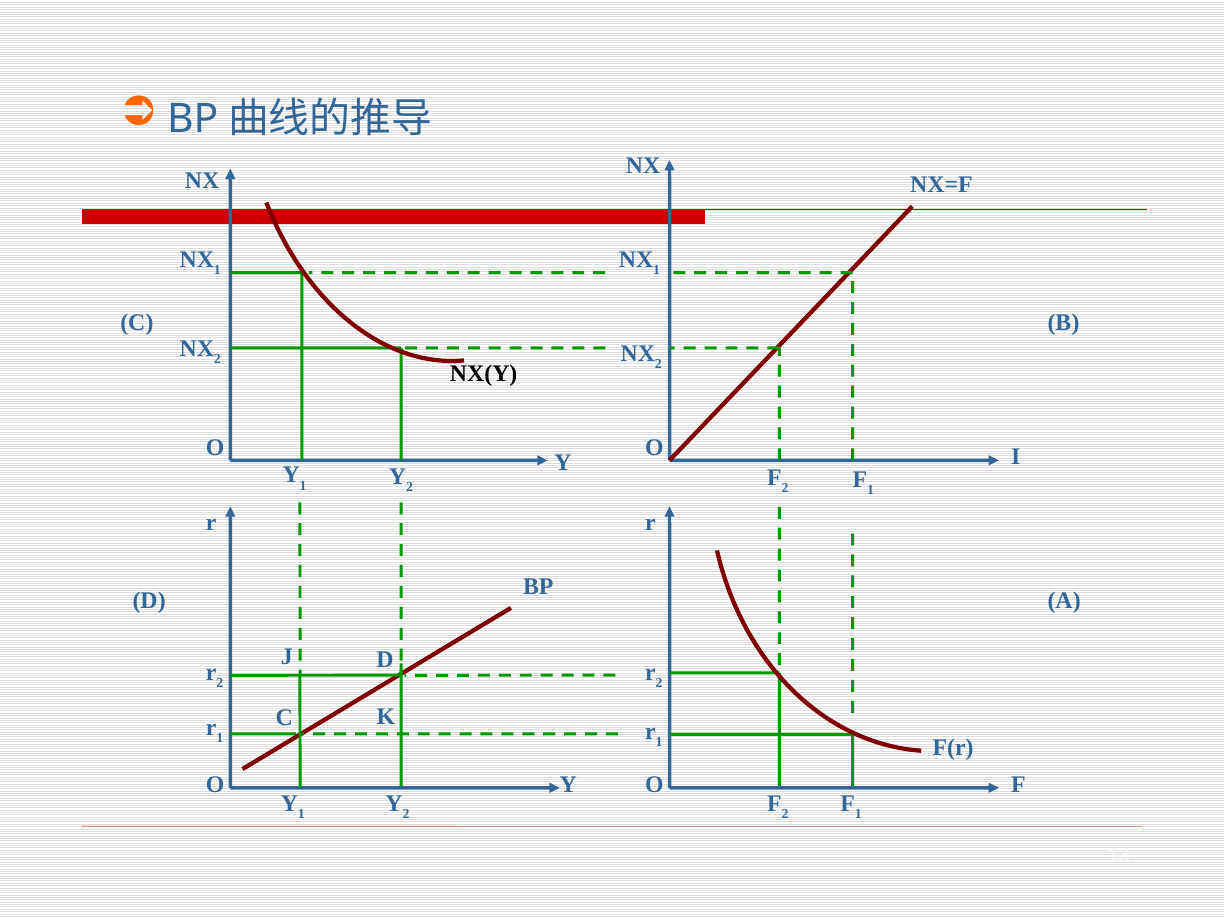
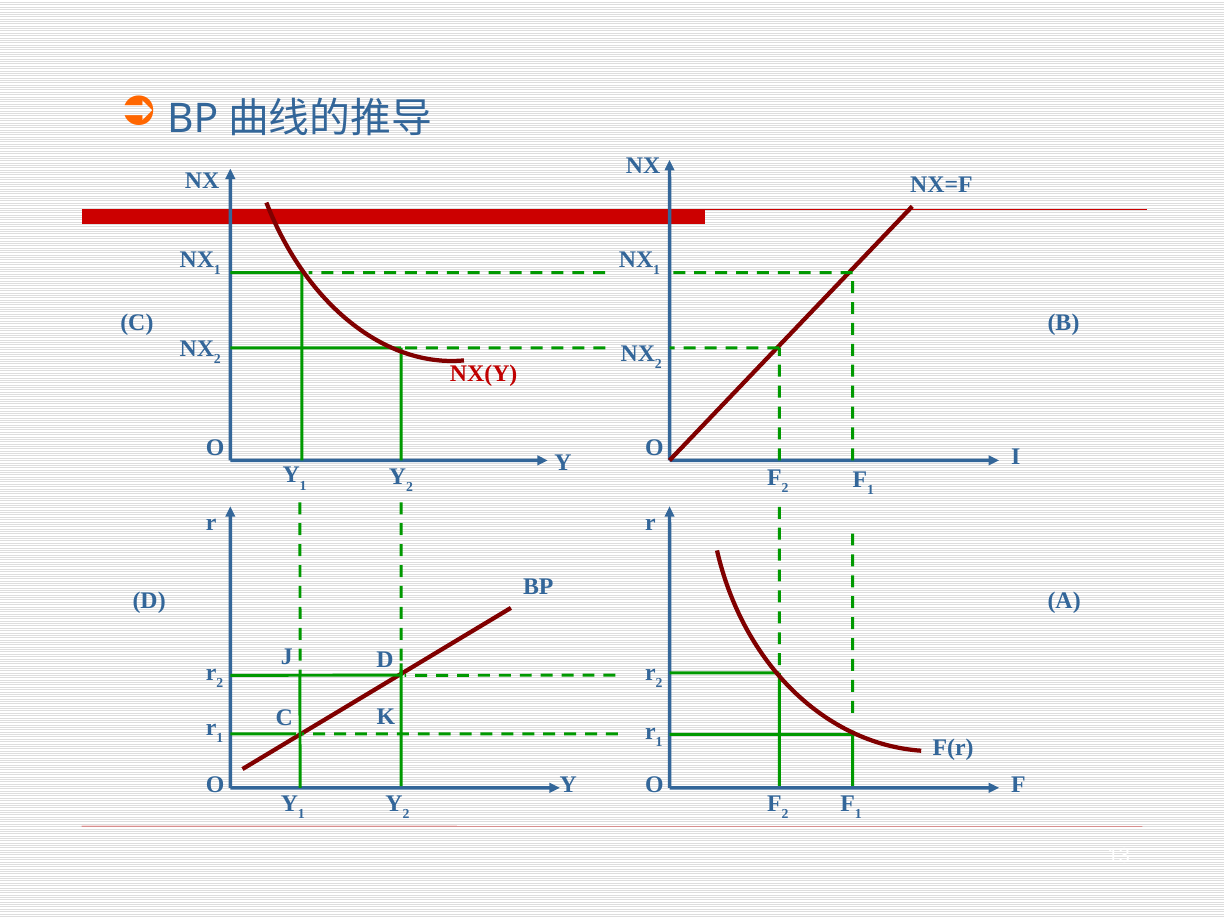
NX(Y colour: black -> red (484, 374)
